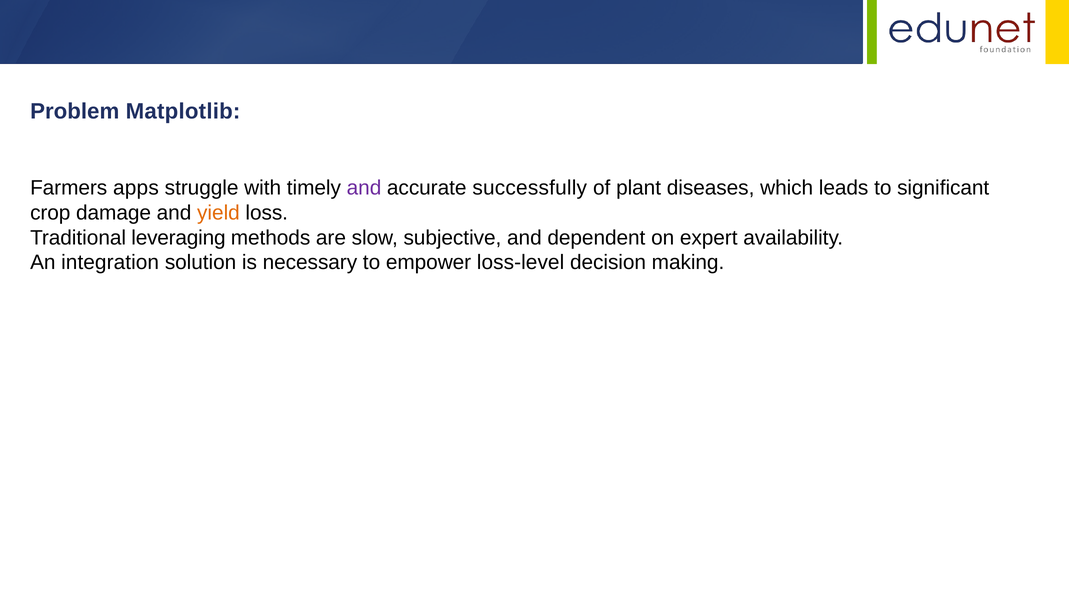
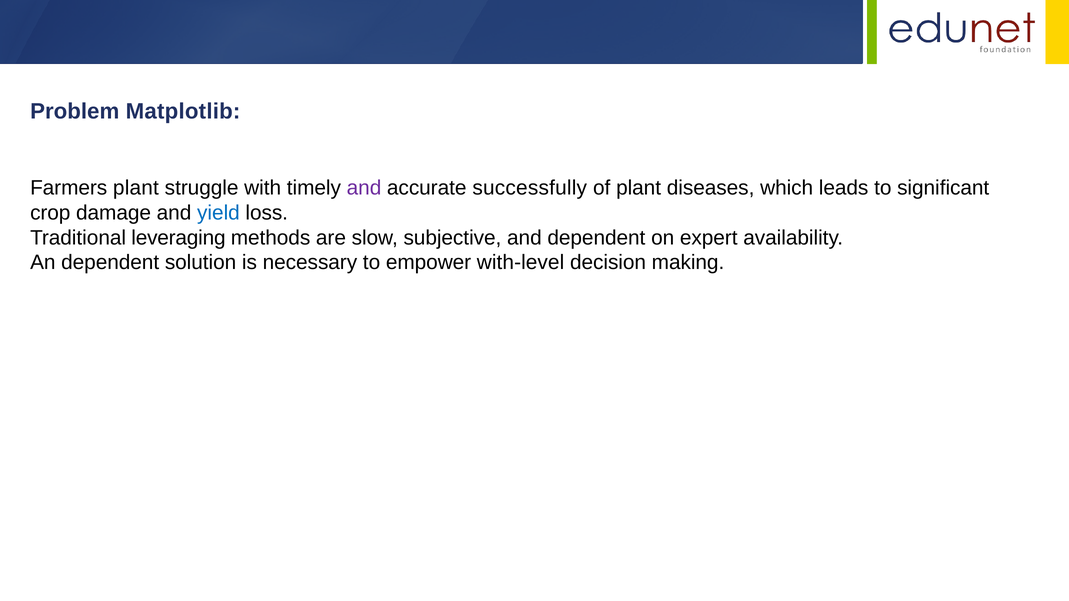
Farmers apps: apps -> plant (136, 188)
yield colour: orange -> blue (218, 213)
An integration: integration -> dependent (110, 263)
loss-level: loss-level -> with-level (521, 263)
